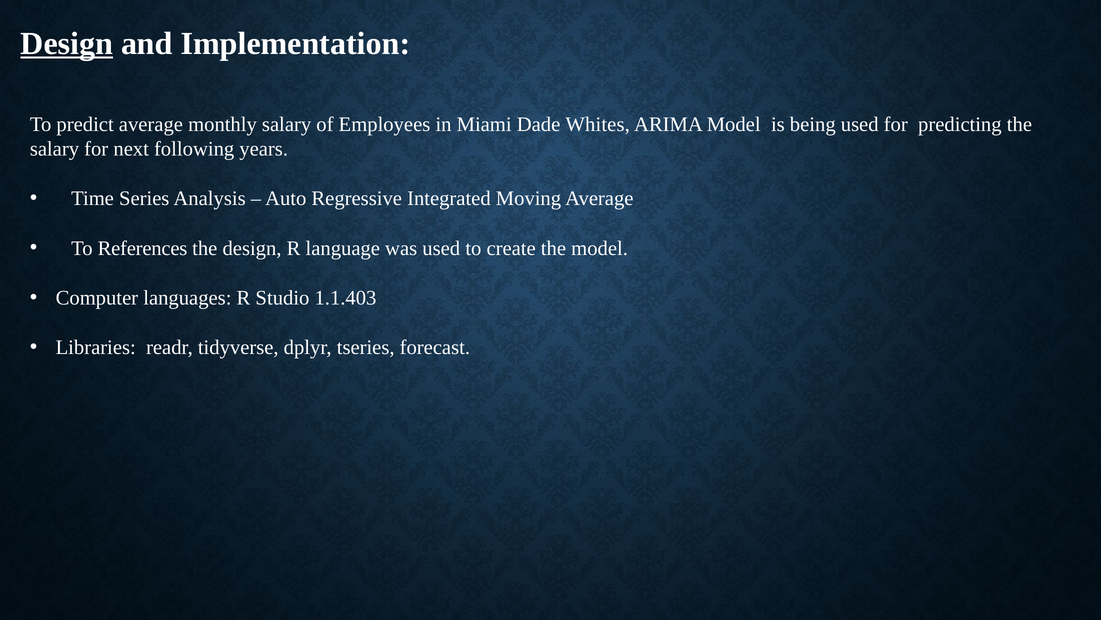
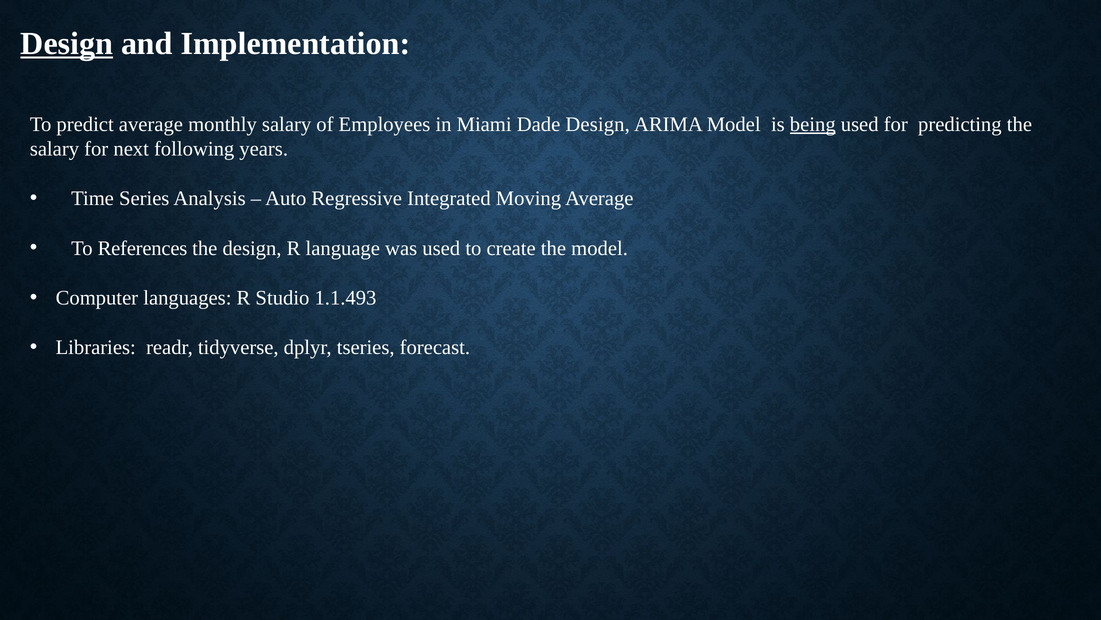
Dade Whites: Whites -> Design (598, 124)
being underline: none -> present (813, 124)
1.1.403: 1.1.403 -> 1.1.493 (345, 298)
